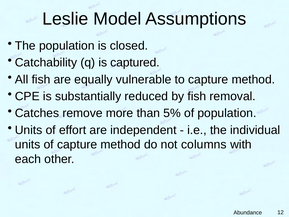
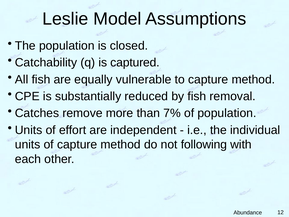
5%: 5% -> 7% (172, 113)
columns: columns -> following (204, 144)
